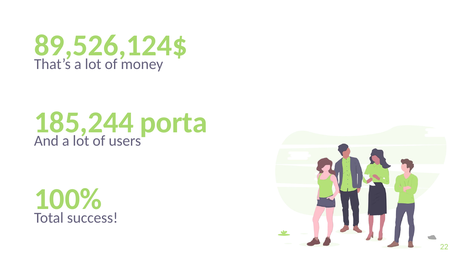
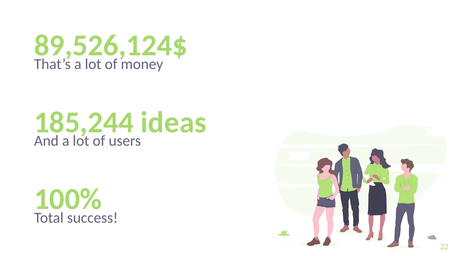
porta: porta -> ideas (173, 122)
